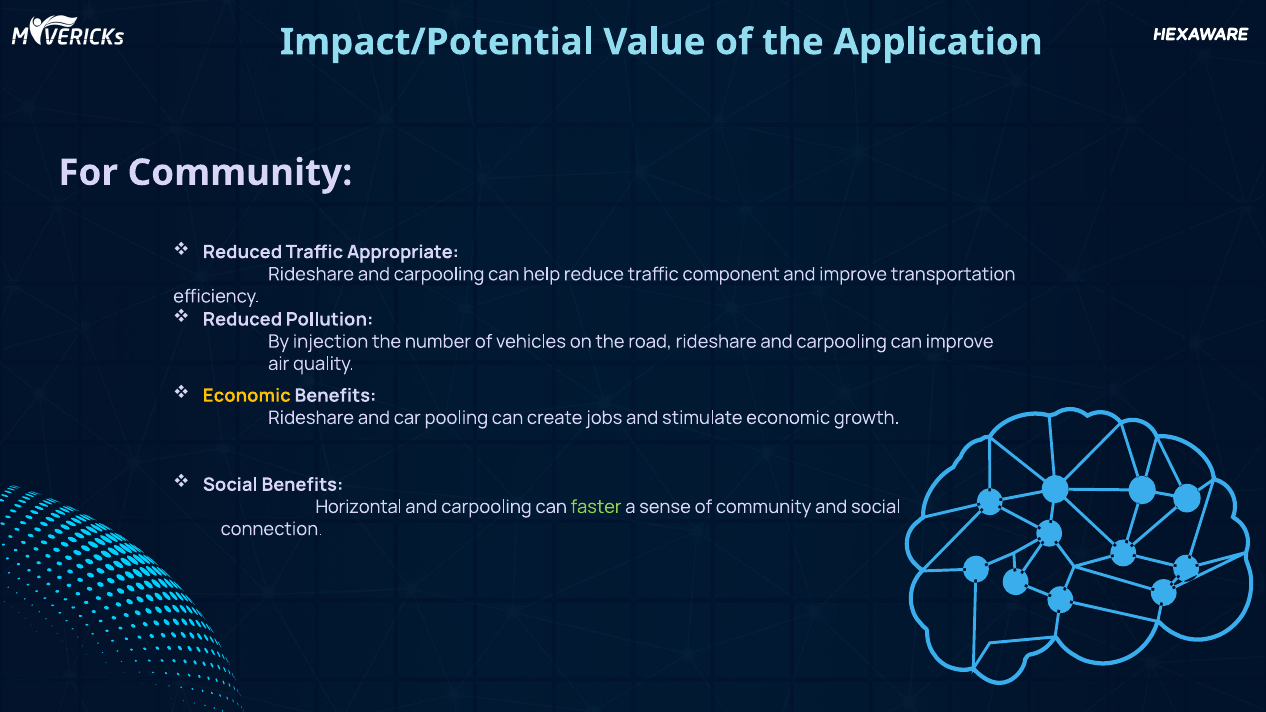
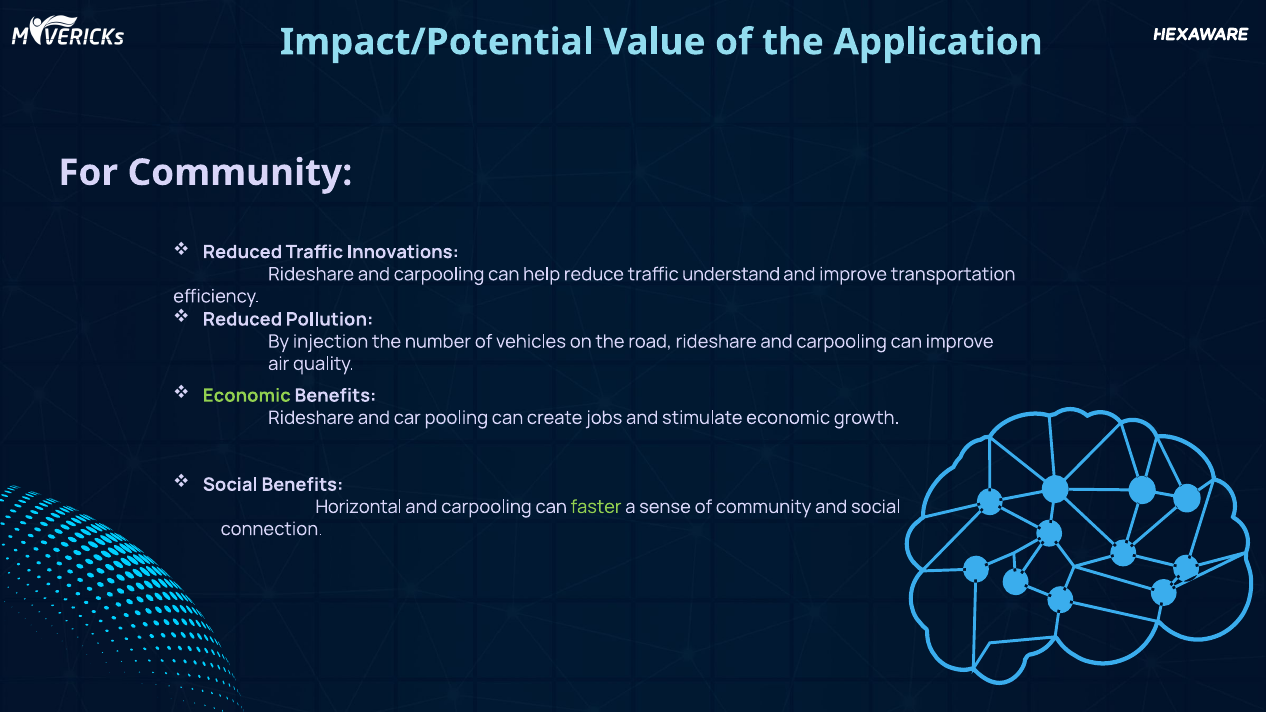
Appropriate: Appropriate -> Innovations (403, 252)
component: component -> understand (731, 274)
Economic colour: yellow -> light green (247, 396)
